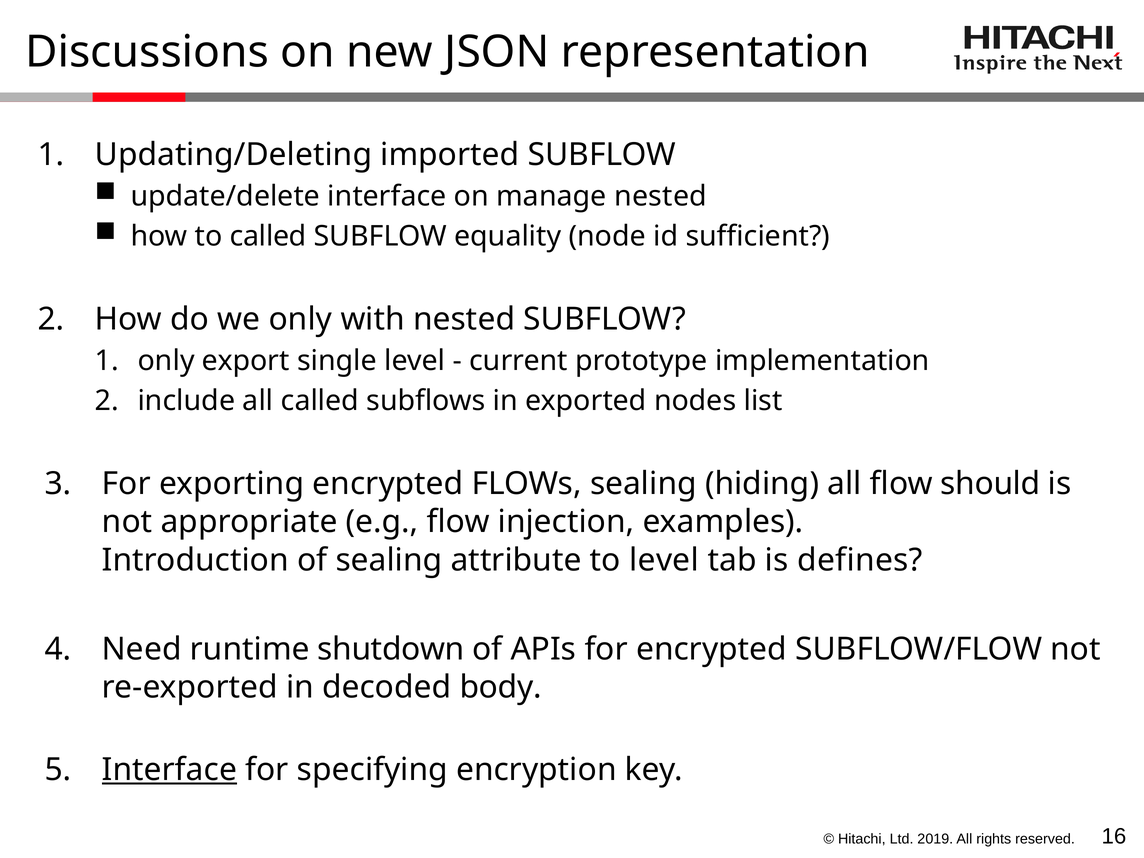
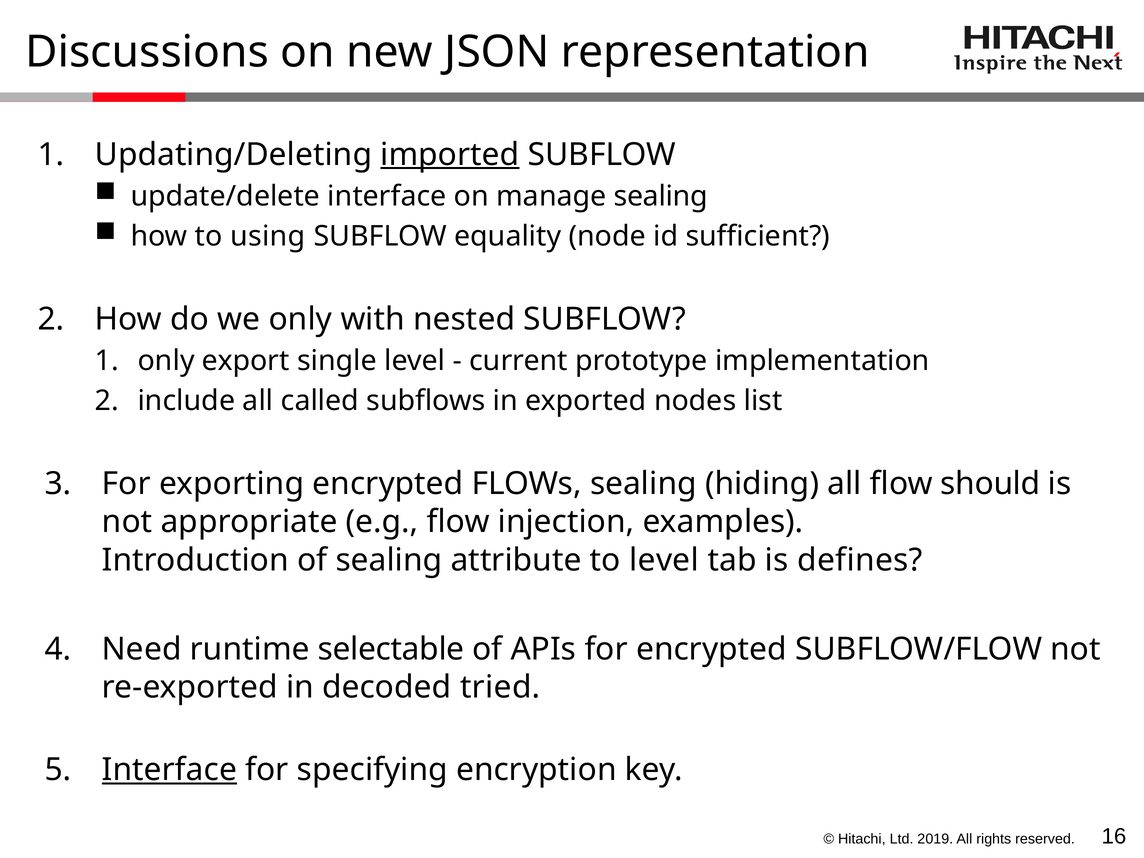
imported underline: none -> present (450, 155)
manage nested: nested -> sealing (661, 196)
to called: called -> using (268, 236)
shutdown: shutdown -> selectable (391, 649)
body: body -> tried (500, 687)
